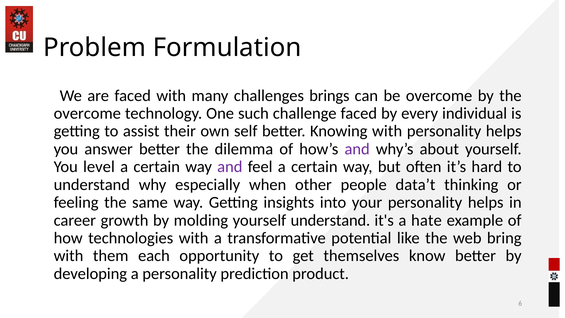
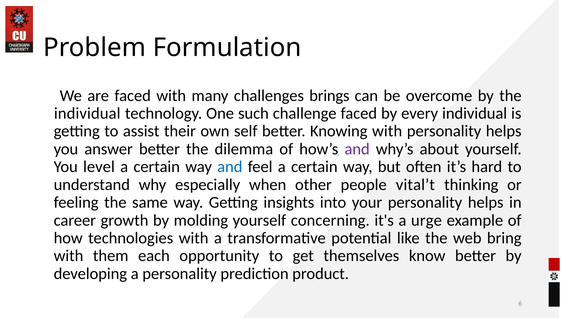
overcome: overcome -> individual (87, 113)
and colour: purple -> blue (230, 167)
data’t: data’t -> vital’t (415, 185)
yourself understand: understand -> concerning (330, 220)
hate: hate -> urge (426, 220)
